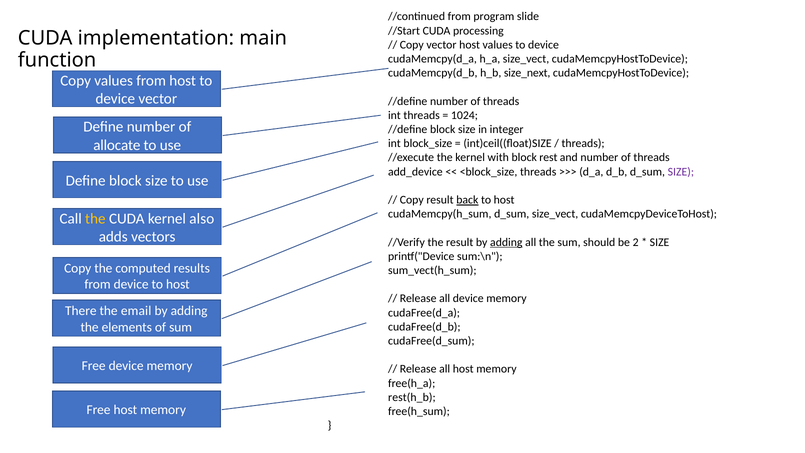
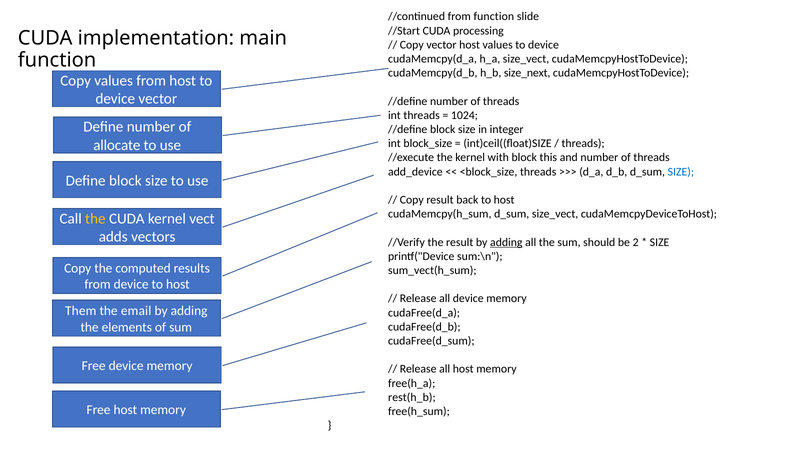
from program: program -> function (494, 17)
rest: rest -> this (548, 157)
SIZE colour: purple -> blue (681, 172)
back underline: present -> none (467, 200)
also: also -> vect (202, 219)
There: There -> Them (81, 311)
